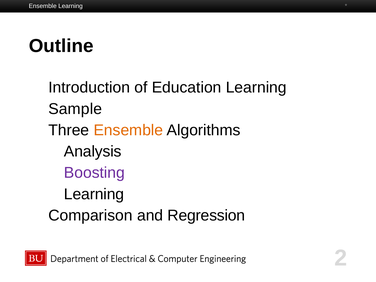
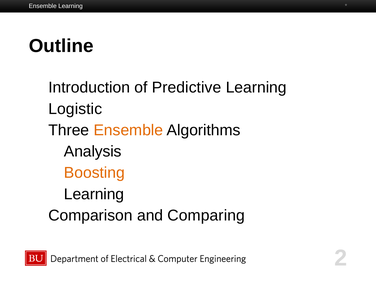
Education: Education -> Predictive (187, 88)
Sample: Sample -> Logistic (75, 109)
Boosting colour: purple -> orange (94, 173)
Regression: Regression -> Comparing (206, 215)
